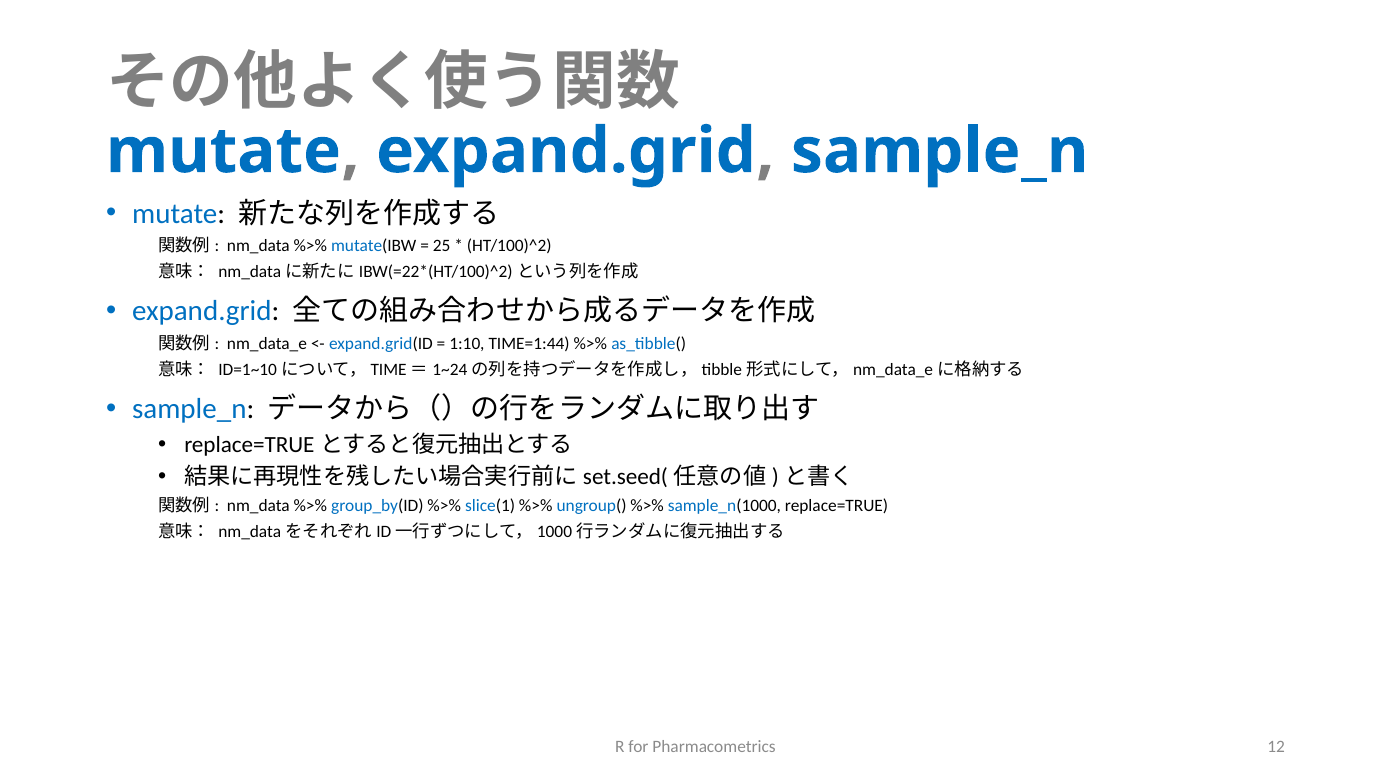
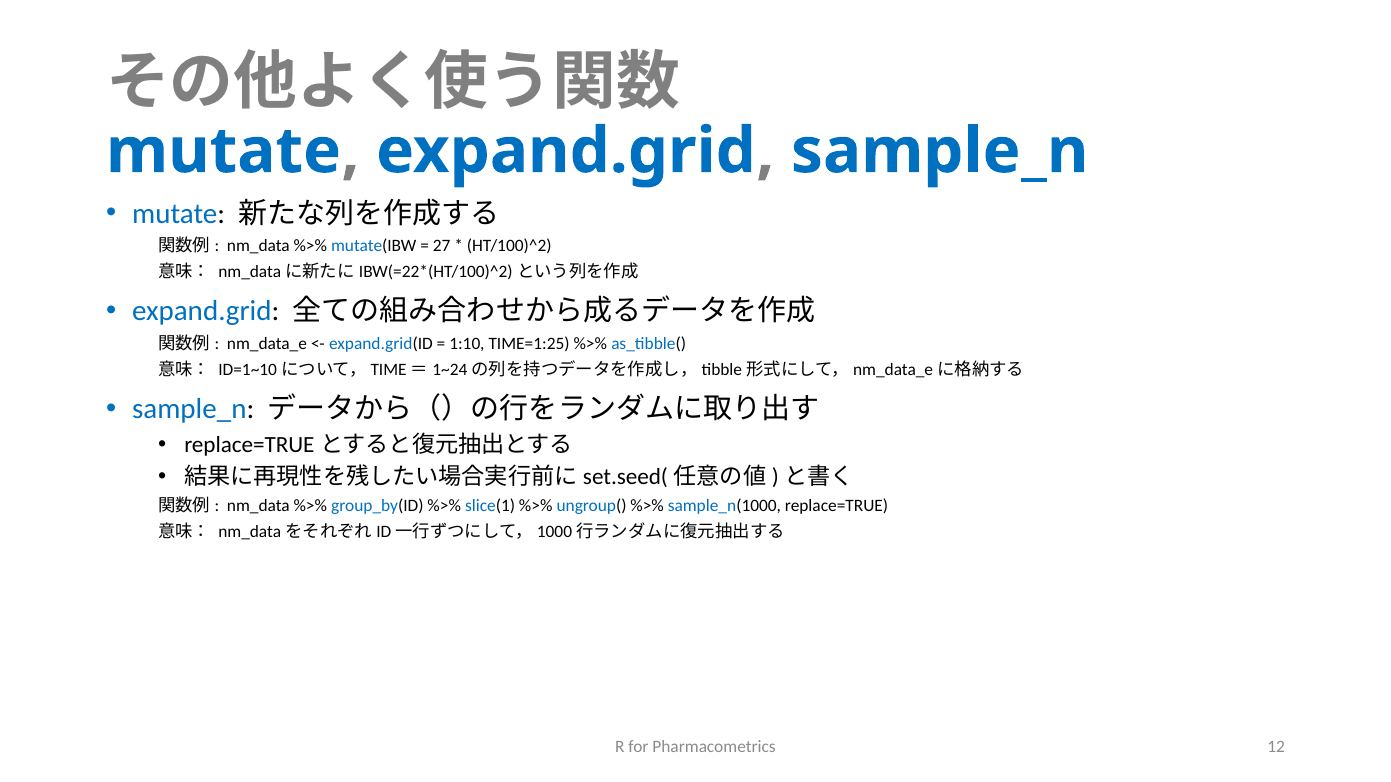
25: 25 -> 27 (442, 246)
TIME=1:44: TIME=1:44 -> TIME=1:25 (529, 344)
